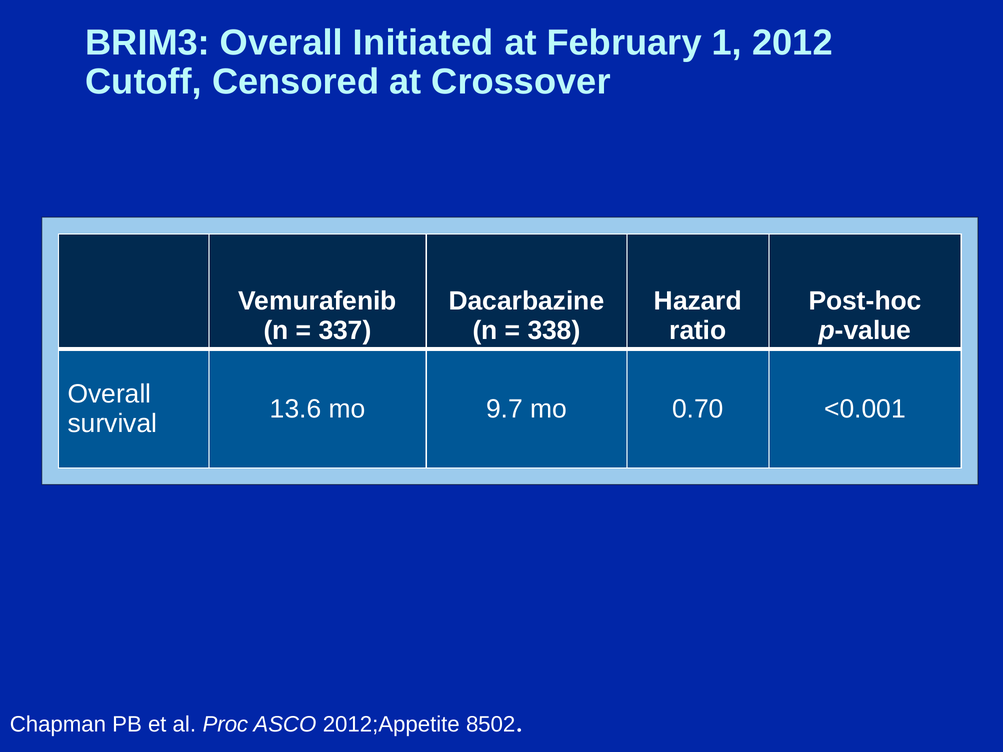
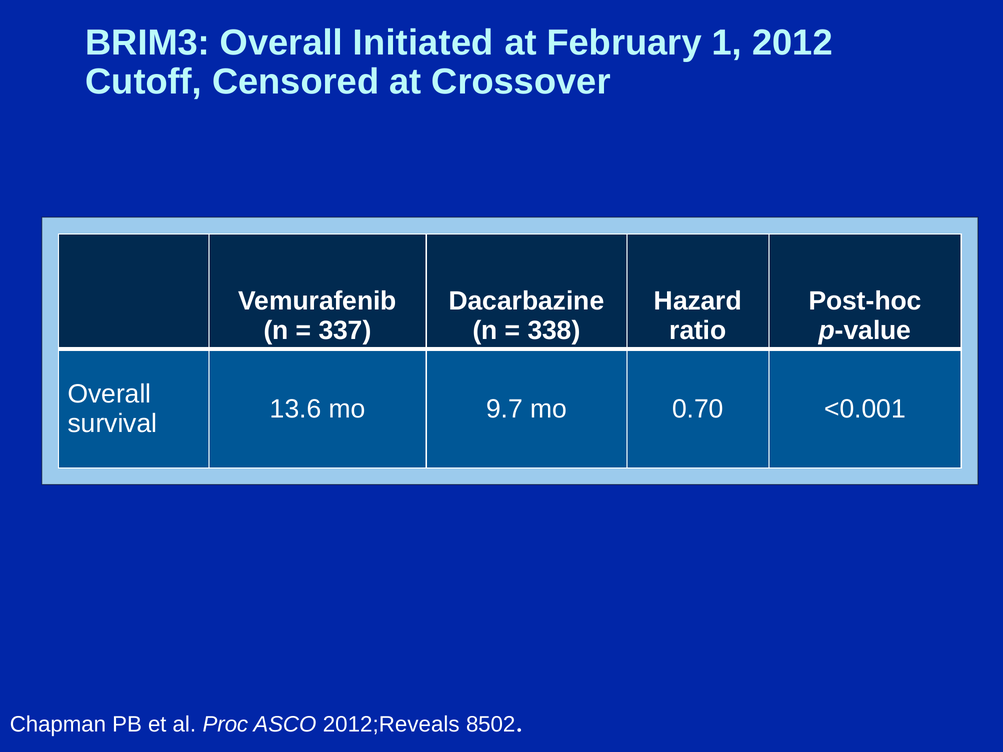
2012;Appetite: 2012;Appetite -> 2012;Reveals (391, 725)
